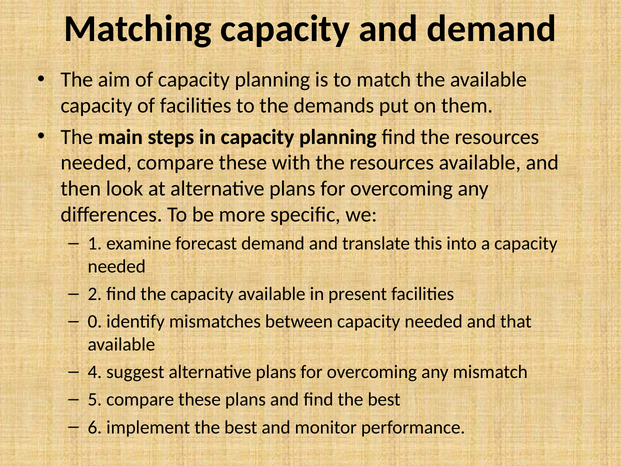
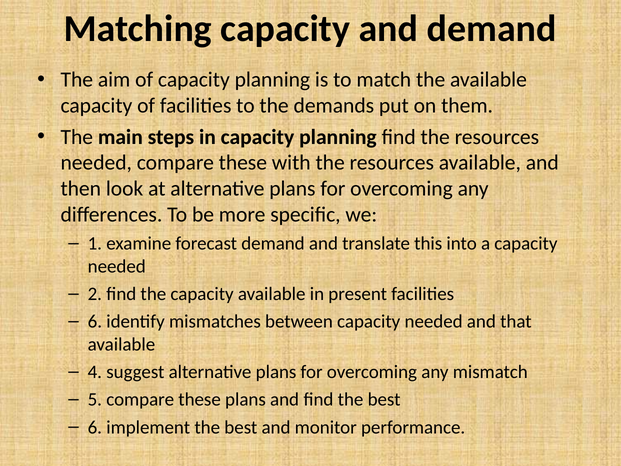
0: 0 -> 6 (95, 321)
